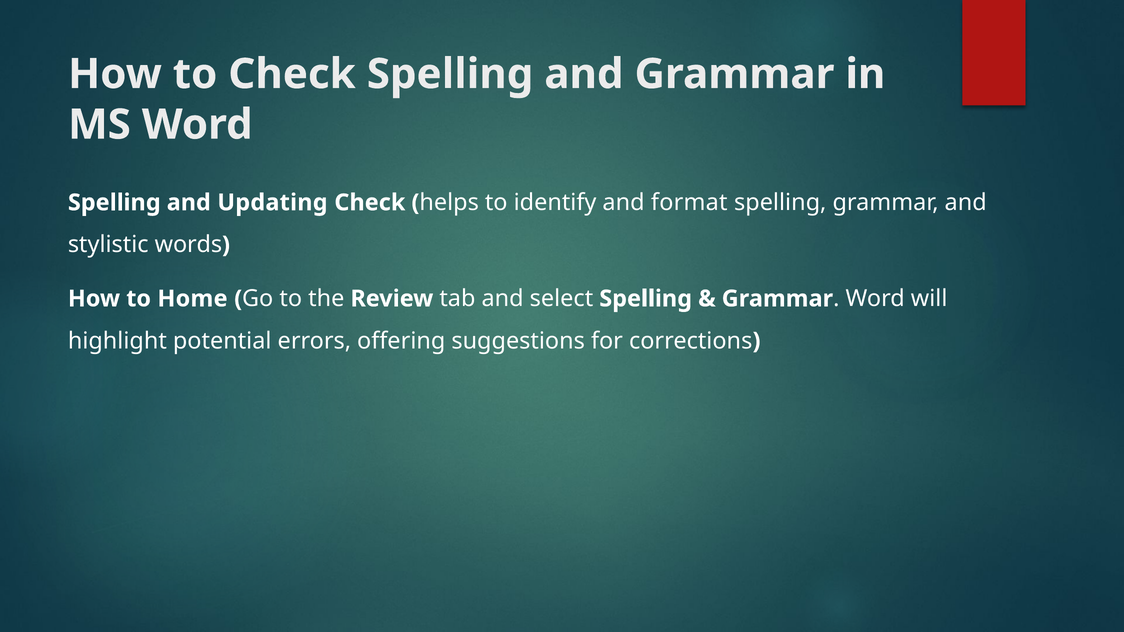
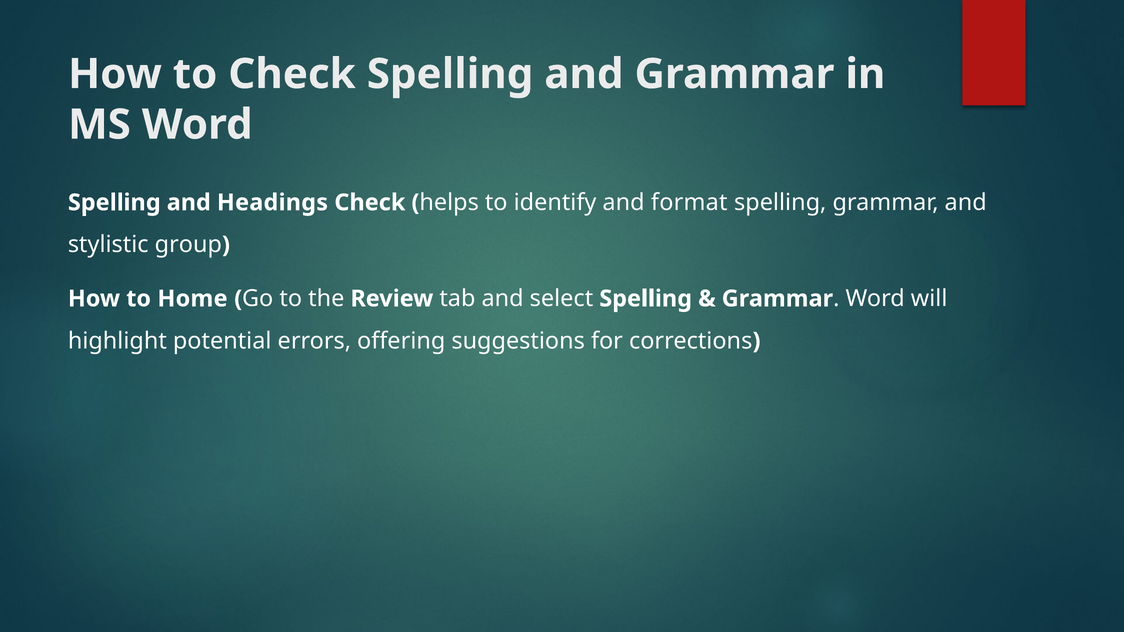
Updating: Updating -> Headings (272, 203)
words: words -> group (188, 245)
